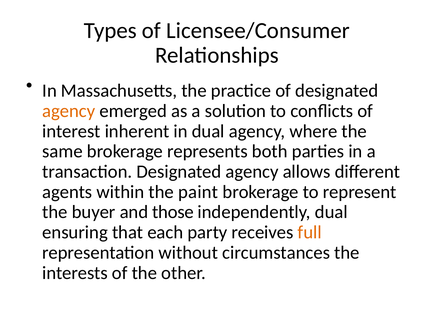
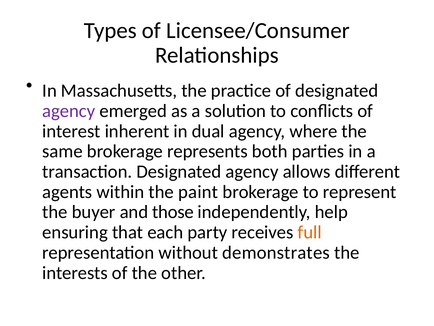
agency colour: orange -> purple (69, 111)
independently dual: dual -> help (331, 212)
circumstances: circumstances -> demonstrates (276, 252)
